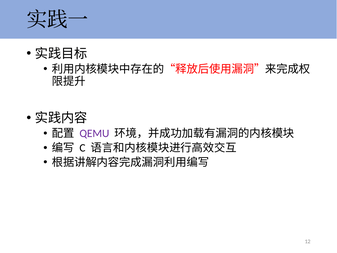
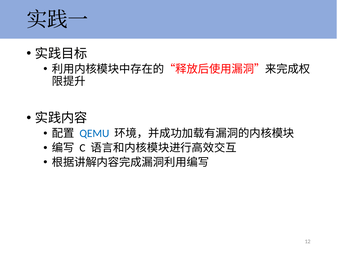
QEMU colour: purple -> blue (94, 133)
